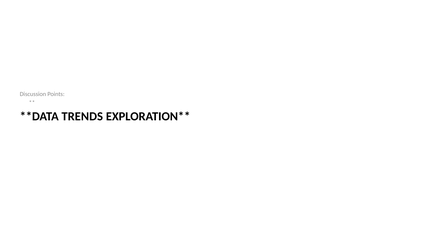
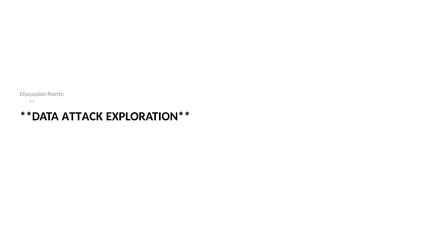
TRENDS: TRENDS -> ATTACK (82, 117)
